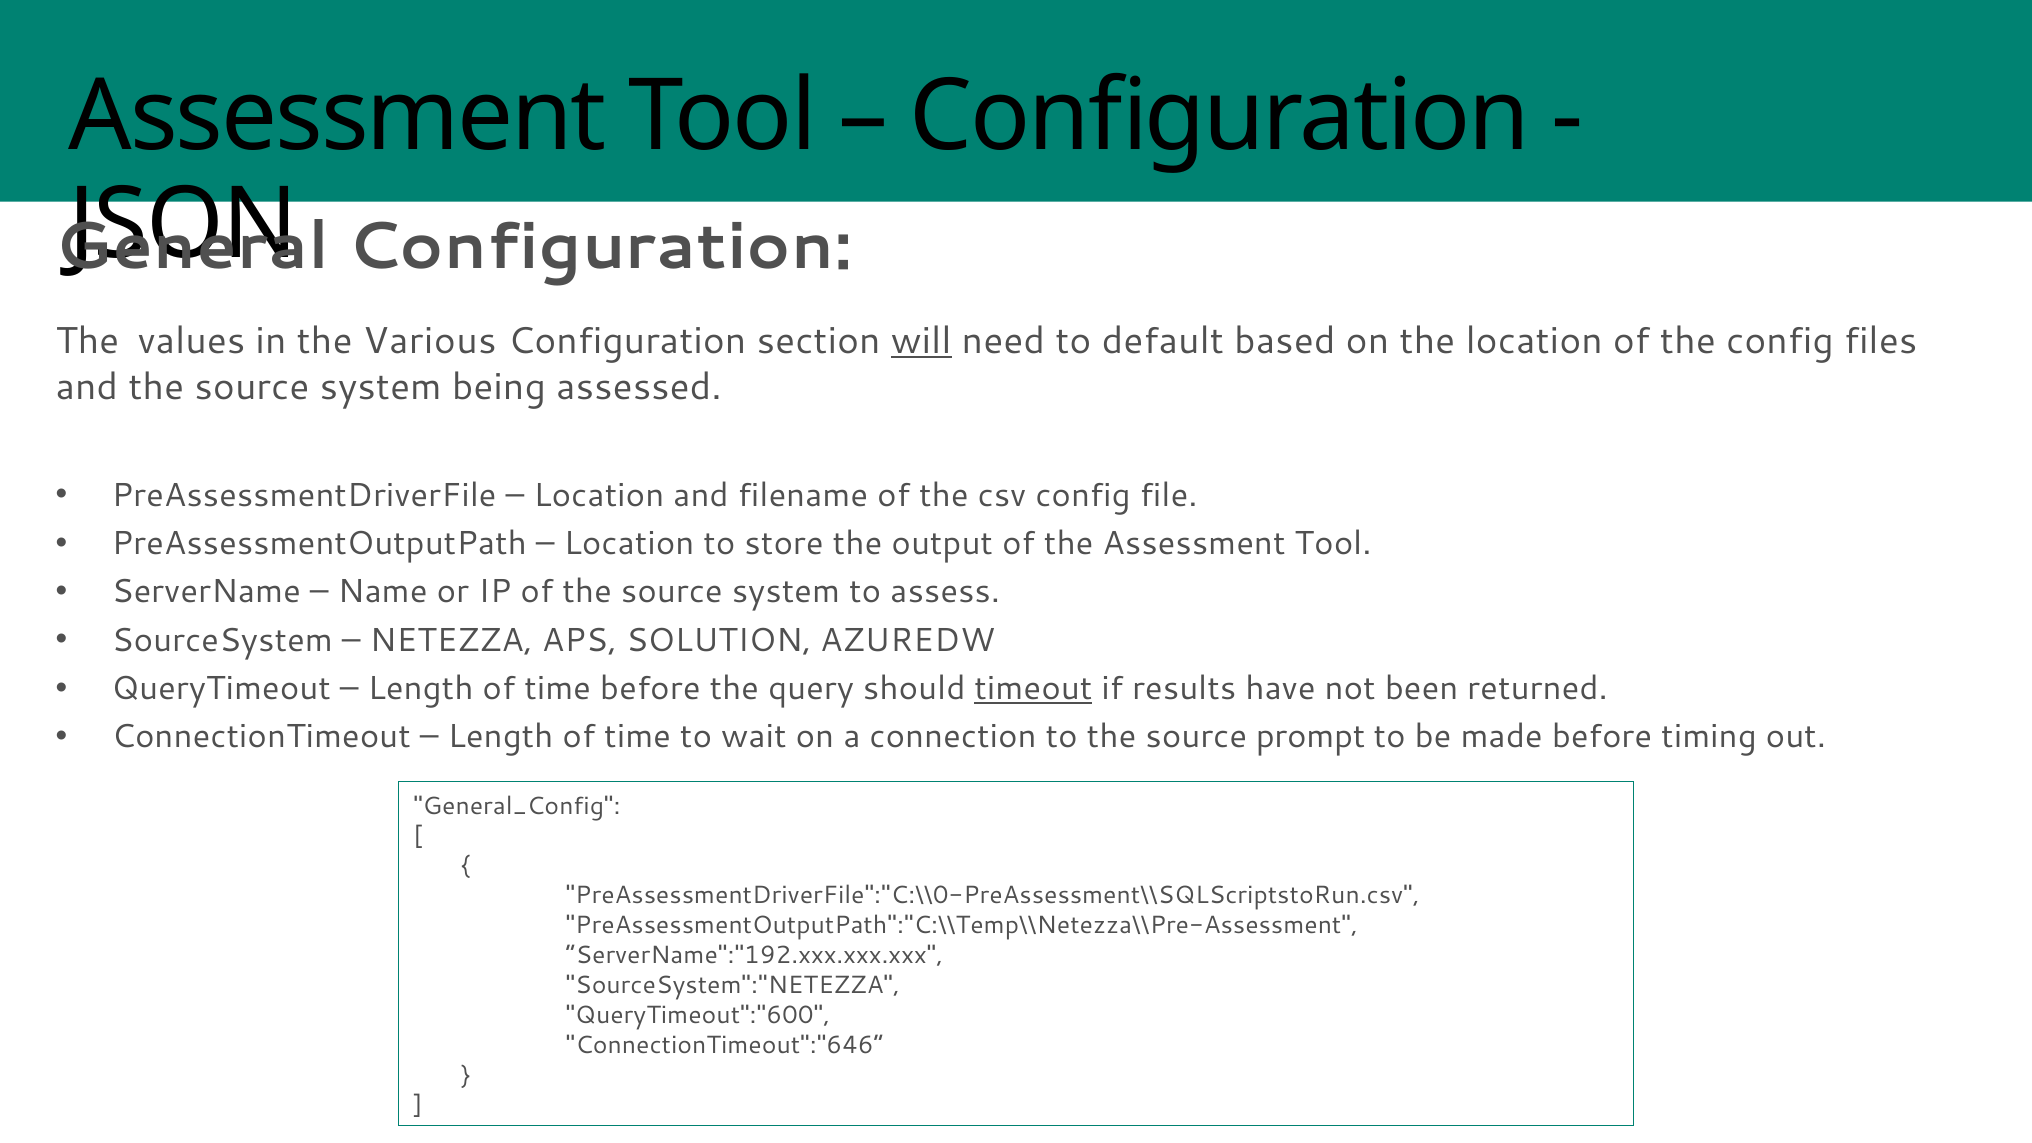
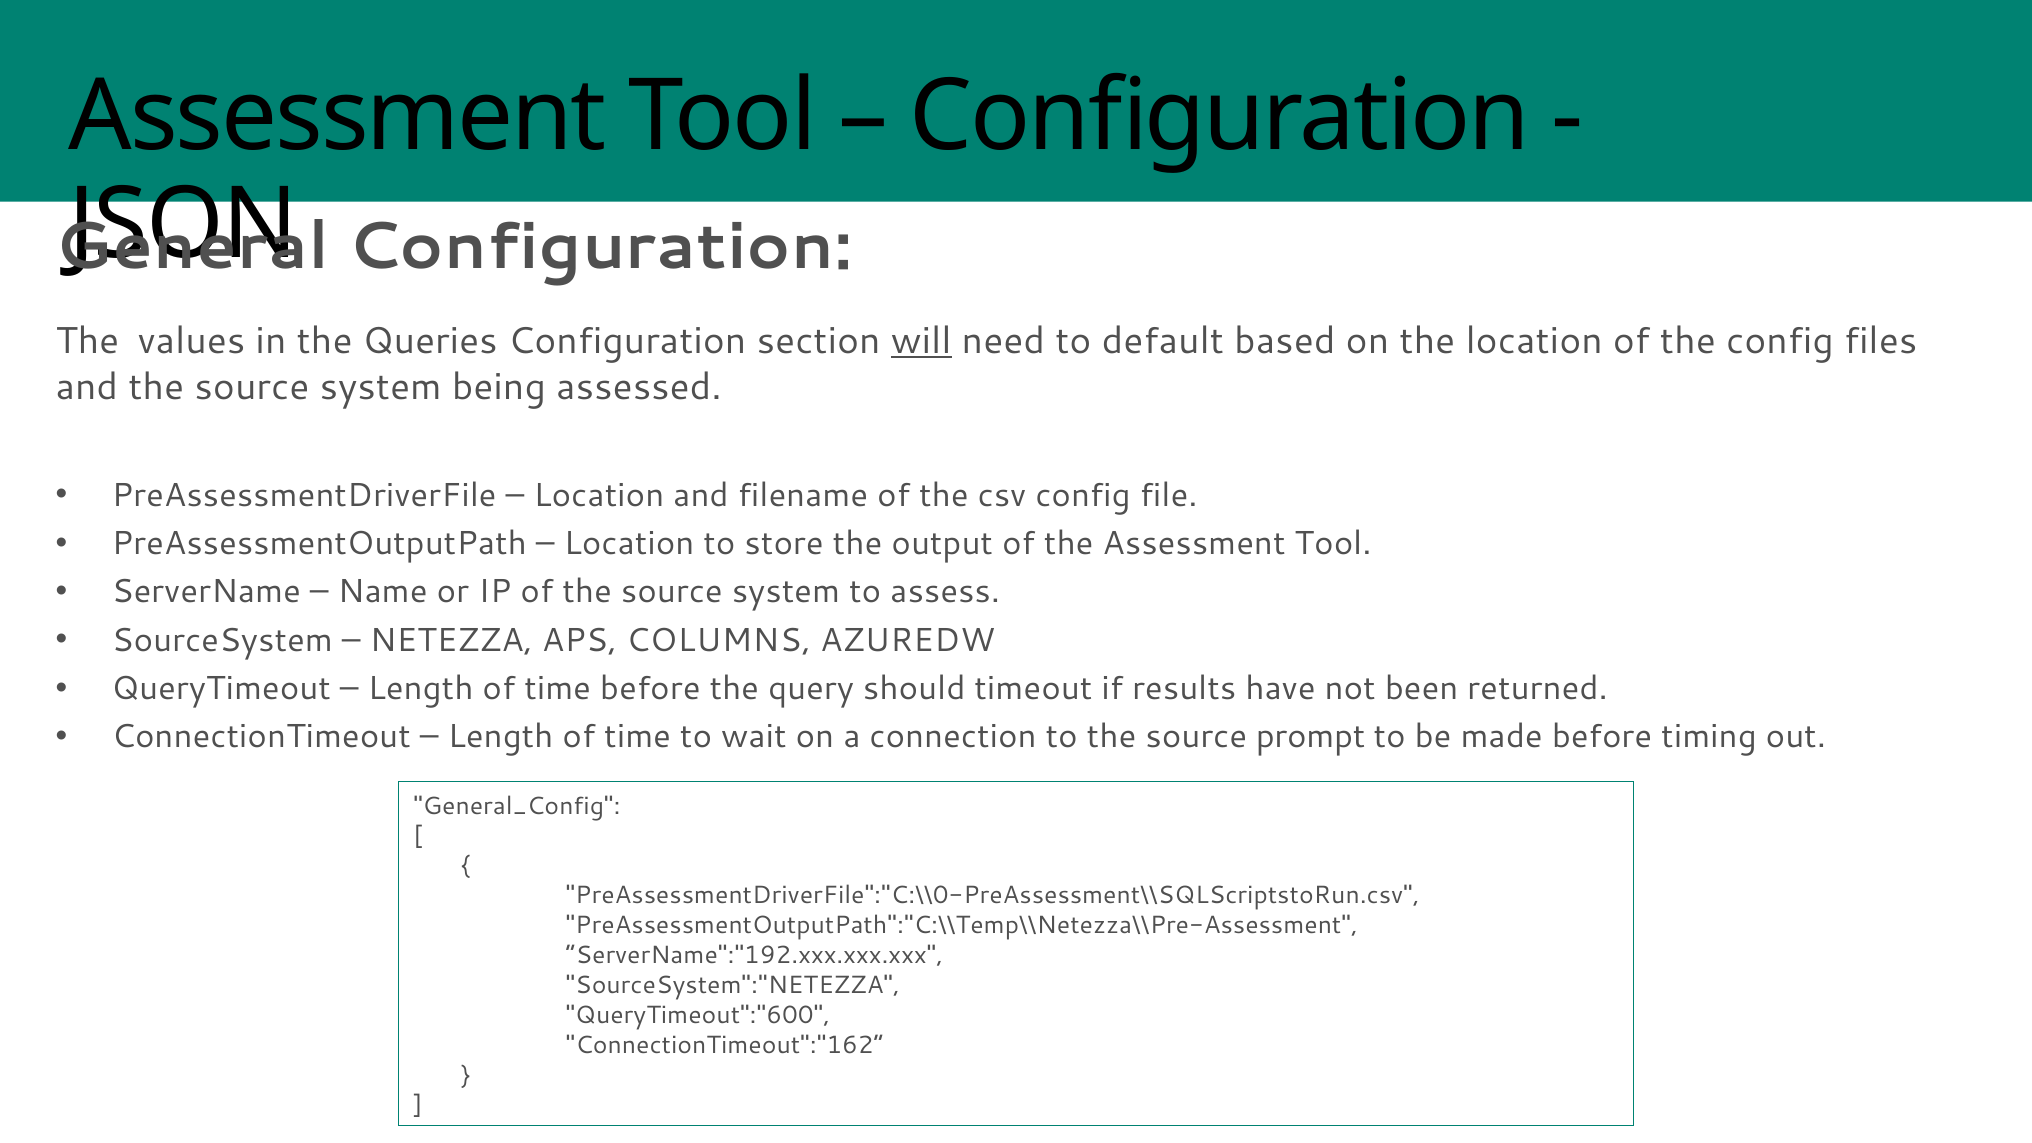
Various: Various -> Queries (430, 341)
SOLUTION: SOLUTION -> COLUMNS (719, 640)
timeout underline: present -> none (1033, 688)
ConnectionTimeout":"646“: ConnectionTimeout":"646“ -> ConnectionTimeout":"162“ (725, 1045)
